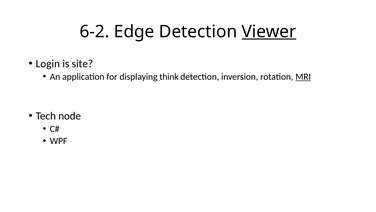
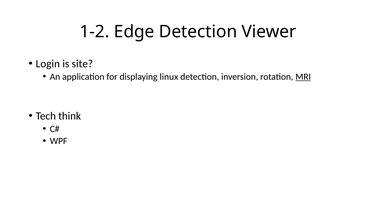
6-2: 6-2 -> 1-2 (95, 32)
Viewer underline: present -> none (269, 32)
think: think -> linux (169, 77)
node: node -> think (70, 116)
